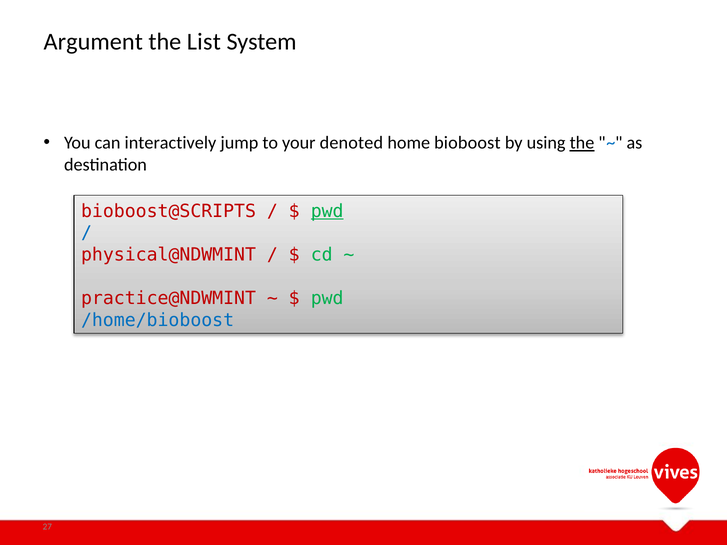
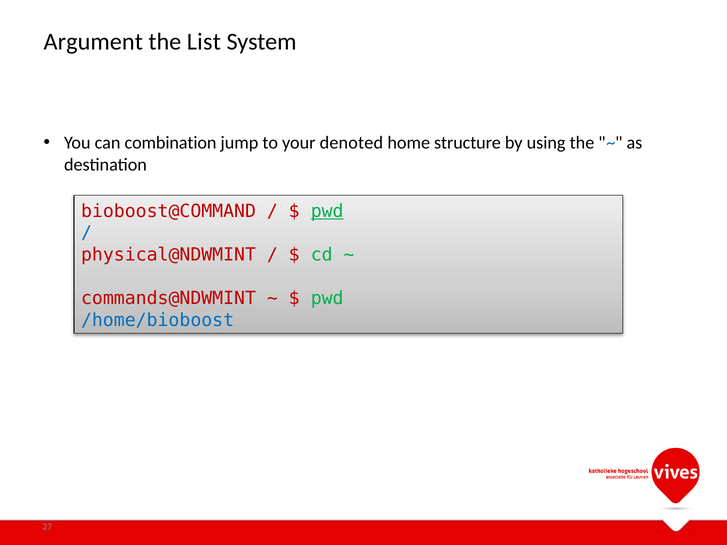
interactively: interactively -> combination (171, 143)
bioboost: bioboost -> structure (468, 143)
the underline: present -> none (582, 143)
bioboost@SCRIPTS: bioboost@SCRIPTS -> bioboost@COMMAND (169, 211)
practice@NDWMINT: practice@NDWMINT -> commands@NDWMINT (169, 298)
